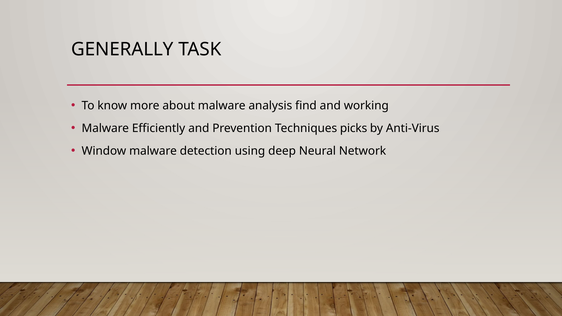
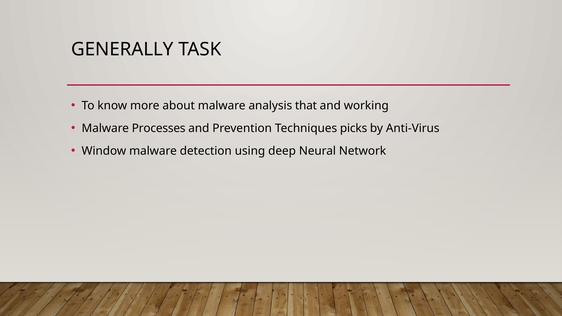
find: find -> that (306, 106)
Efficiently: Efficiently -> Processes (159, 128)
